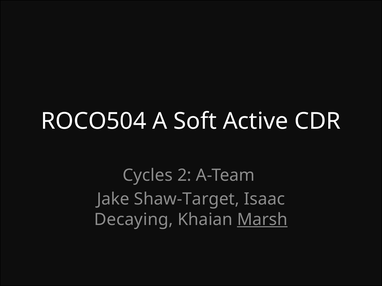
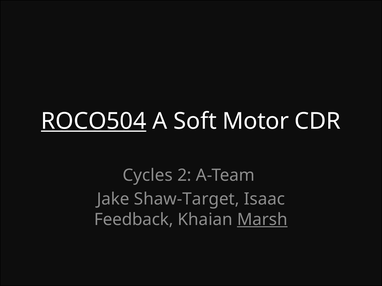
ROCO504 underline: none -> present (94, 121)
Active: Active -> Motor (256, 121)
Decaying: Decaying -> Feedback (134, 220)
